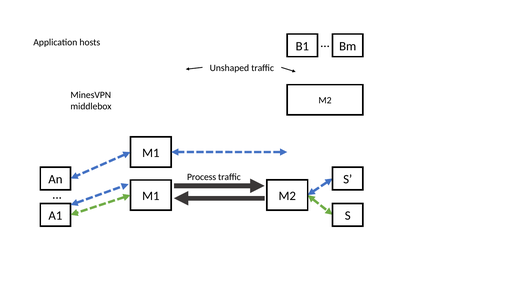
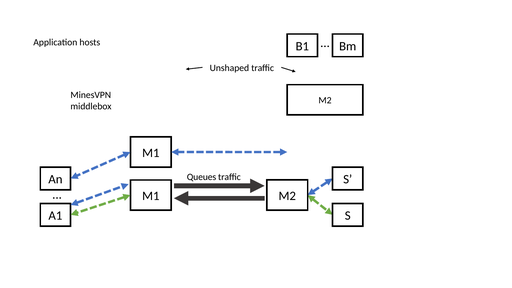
Process: Process -> Queues (202, 177)
